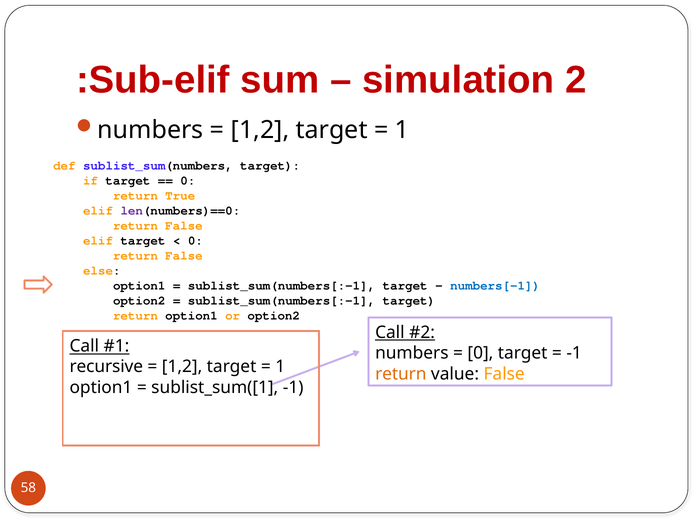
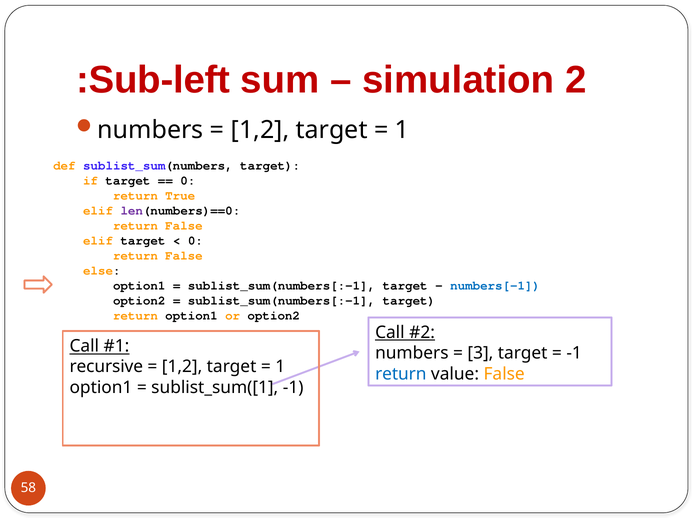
Sub-elif: Sub-elif -> Sub-left (159, 80)
0: 0 -> 3 (480, 353)
return colour: orange -> blue (401, 374)
